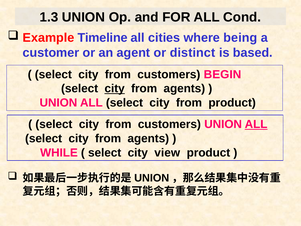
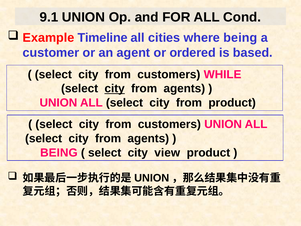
1.3: 1.3 -> 9.1 (49, 17)
distinct: distinct -> ordered (193, 53)
BEGIN: BEGIN -> WHILE (223, 74)
ALL underline: present -> none (256, 124)
WHILE: WHILE -> BEING (59, 153)
